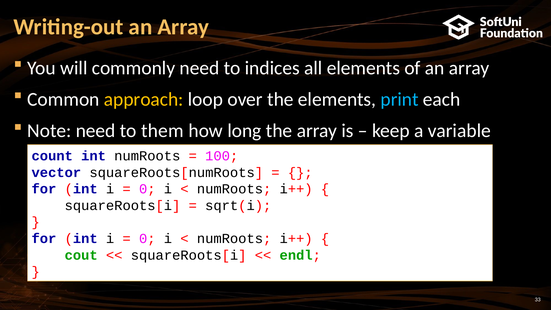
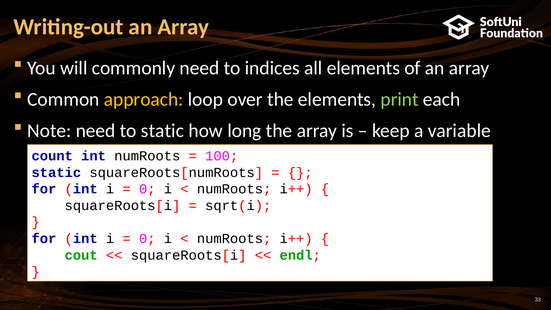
print colour: light blue -> light green (400, 99)
to them: them -> static (163, 131)
vector: vector -> static (56, 172)
